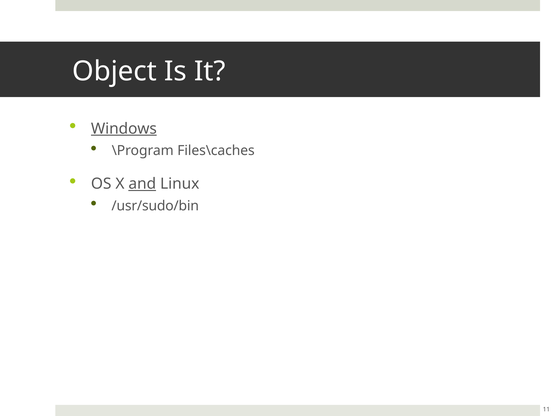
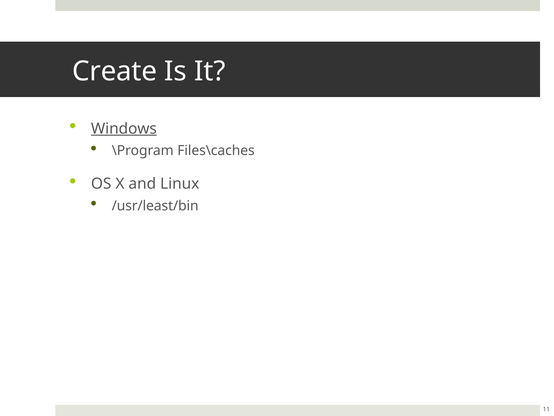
Object: Object -> Create (115, 71)
and underline: present -> none (142, 184)
/usr/sudo/bin: /usr/sudo/bin -> /usr/least/bin (155, 206)
